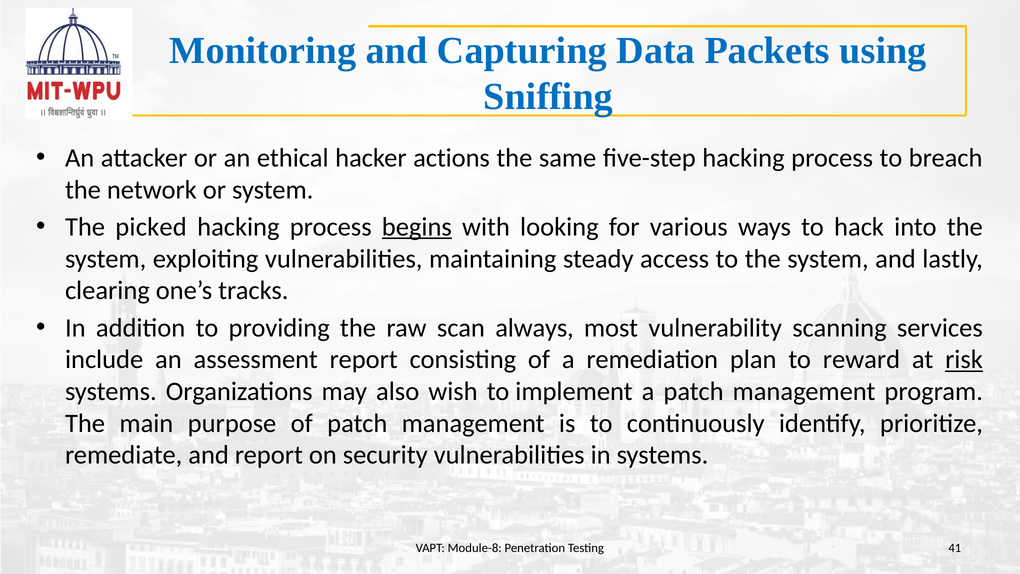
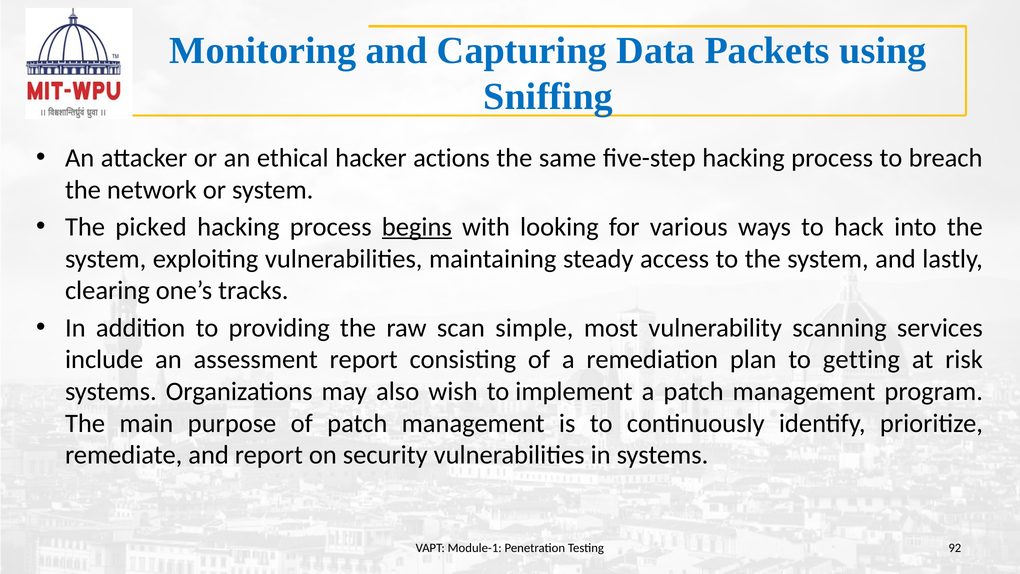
always: always -> simple (534, 328)
reward: reward -> getting (861, 360)
risk underline: present -> none (964, 360)
Module-8: Module-8 -> Module-1 (475, 548)
41: 41 -> 92 (955, 548)
